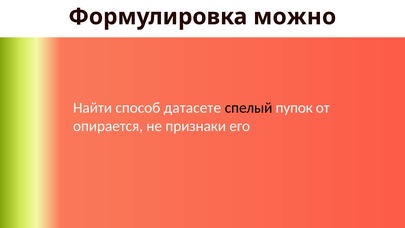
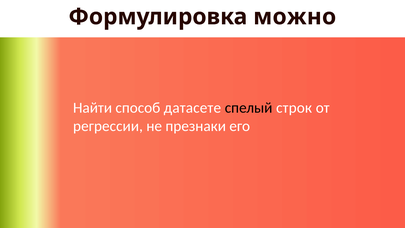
пупок: пупок -> строк (294, 108)
опирается: опирается -> регрессии (108, 126)
признаки: признаки -> презнаки (196, 126)
